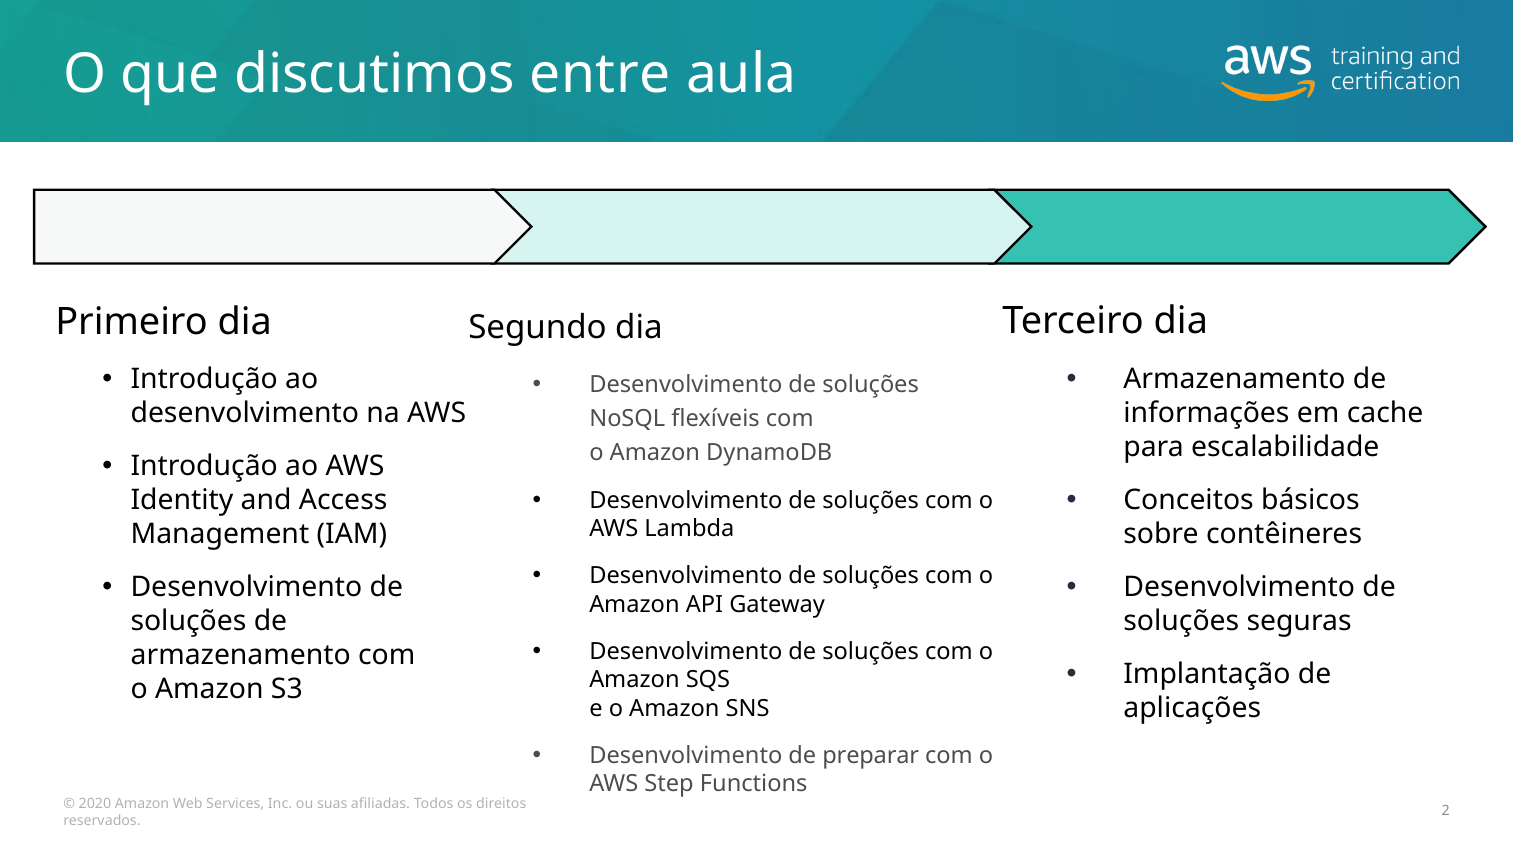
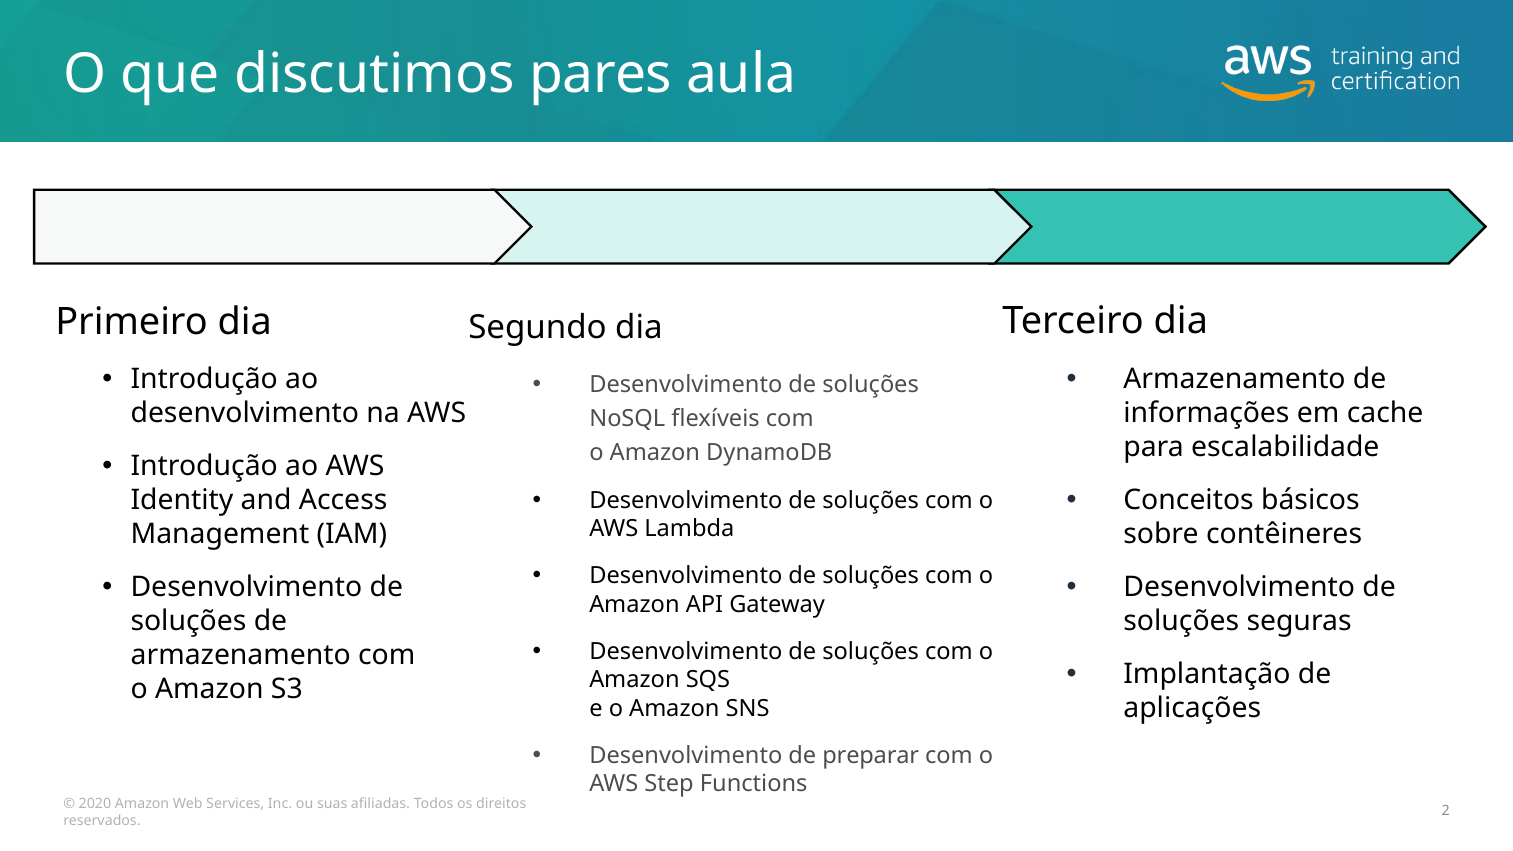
entre: entre -> pares (601, 74)
